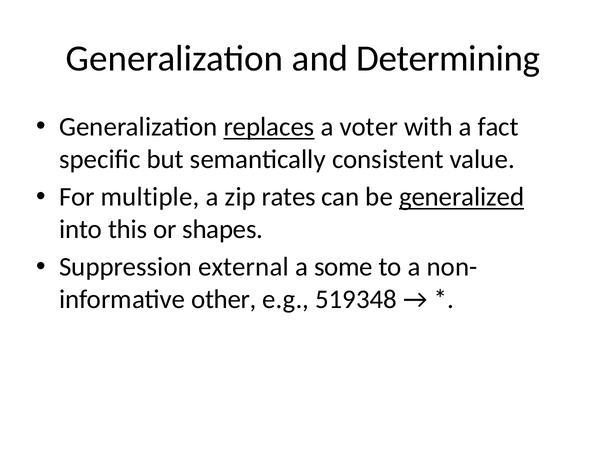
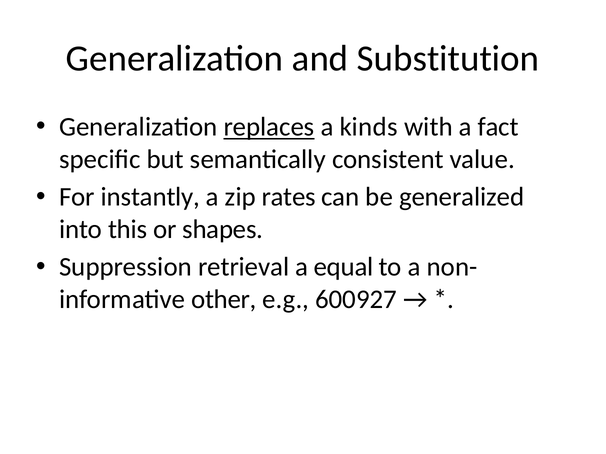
Determining: Determining -> Substitution (448, 59)
voter: voter -> kinds (369, 127)
multiple: multiple -> instantly (150, 197)
generalized underline: present -> none (462, 197)
external: external -> retrieval (244, 267)
some: some -> equal (343, 267)
519348: 519348 -> 600927 (356, 300)
